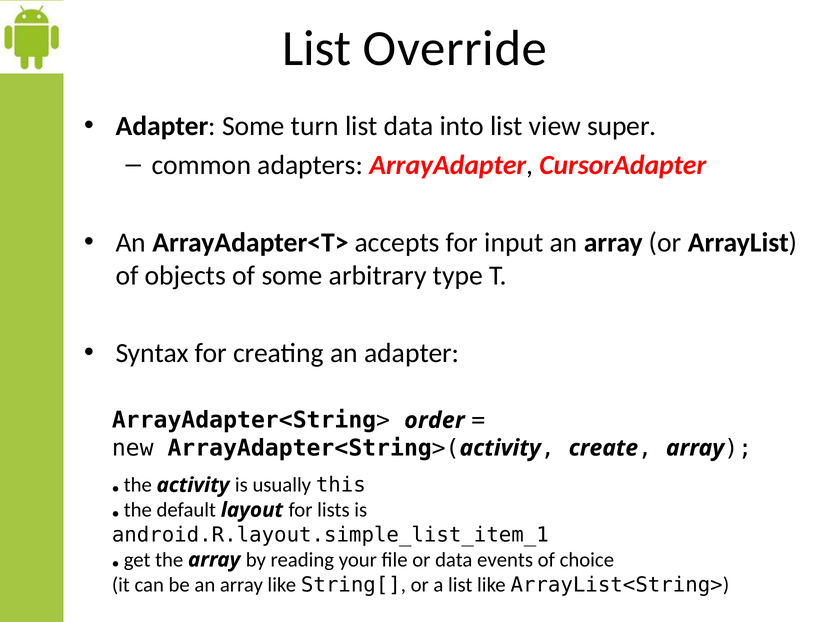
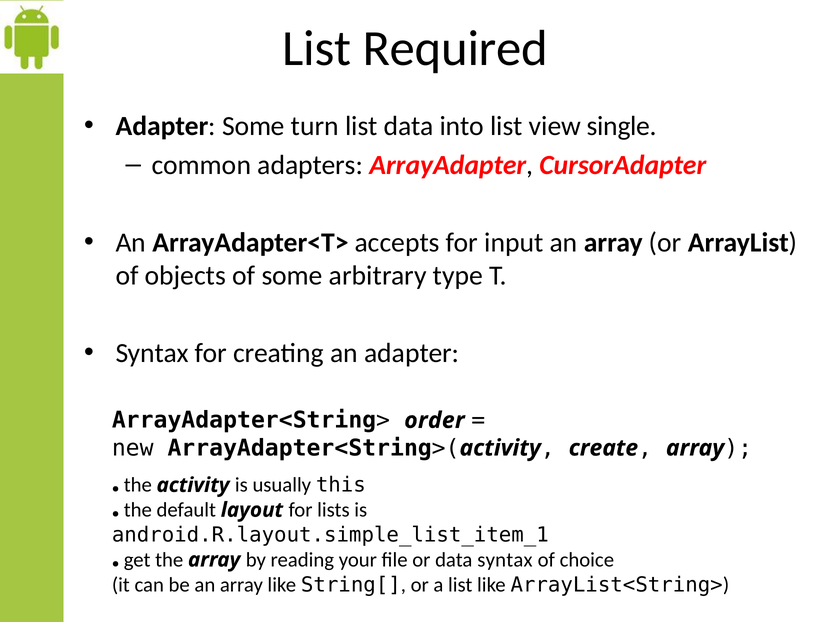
Override: Override -> Required (455, 48)
super: super -> single (622, 126)
data events: events -> syntax (505, 560)
